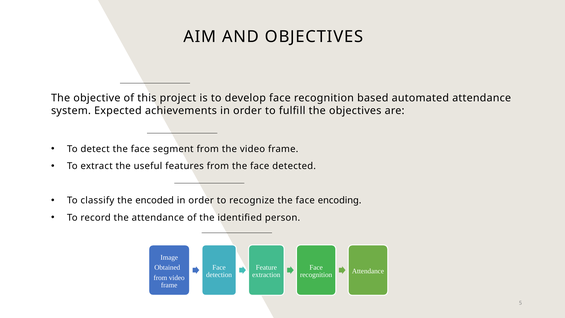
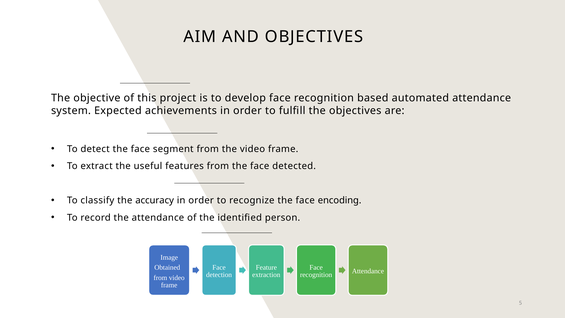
encoded: encoded -> accuracy (155, 200)
